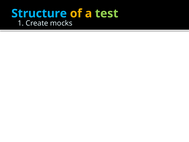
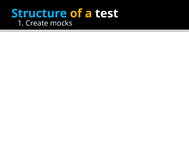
test colour: light green -> white (107, 13)
